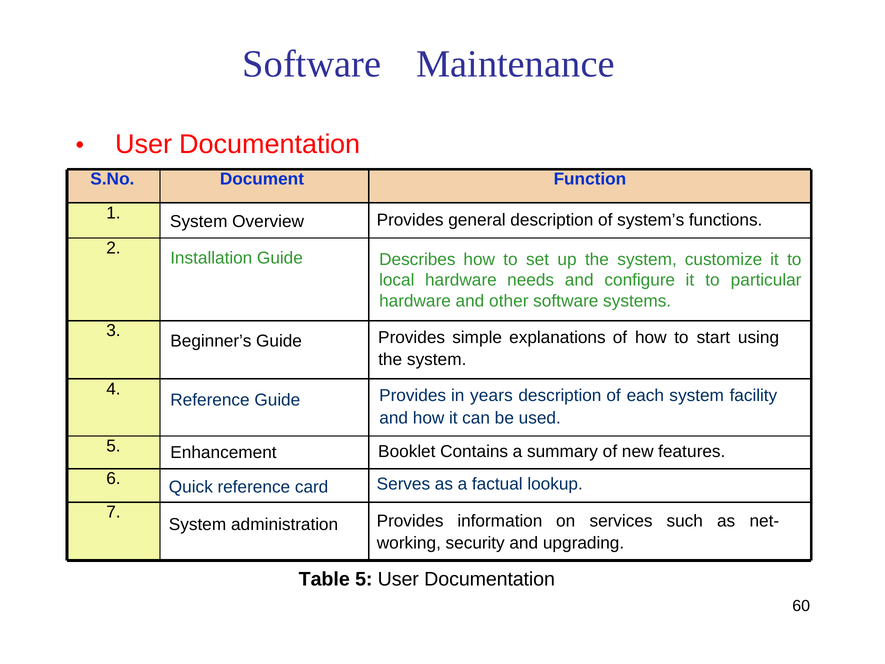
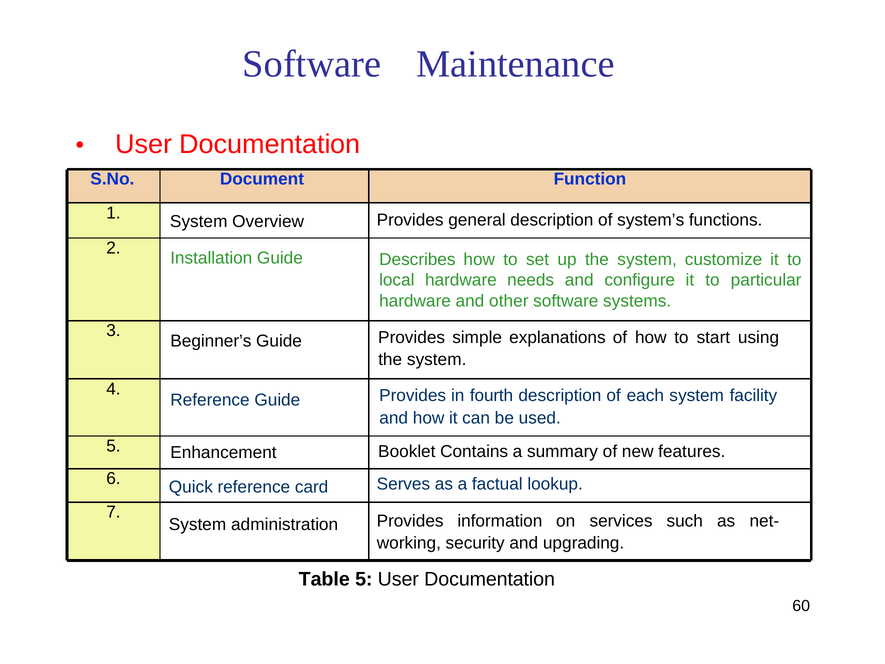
years: years -> fourth (492, 395)
